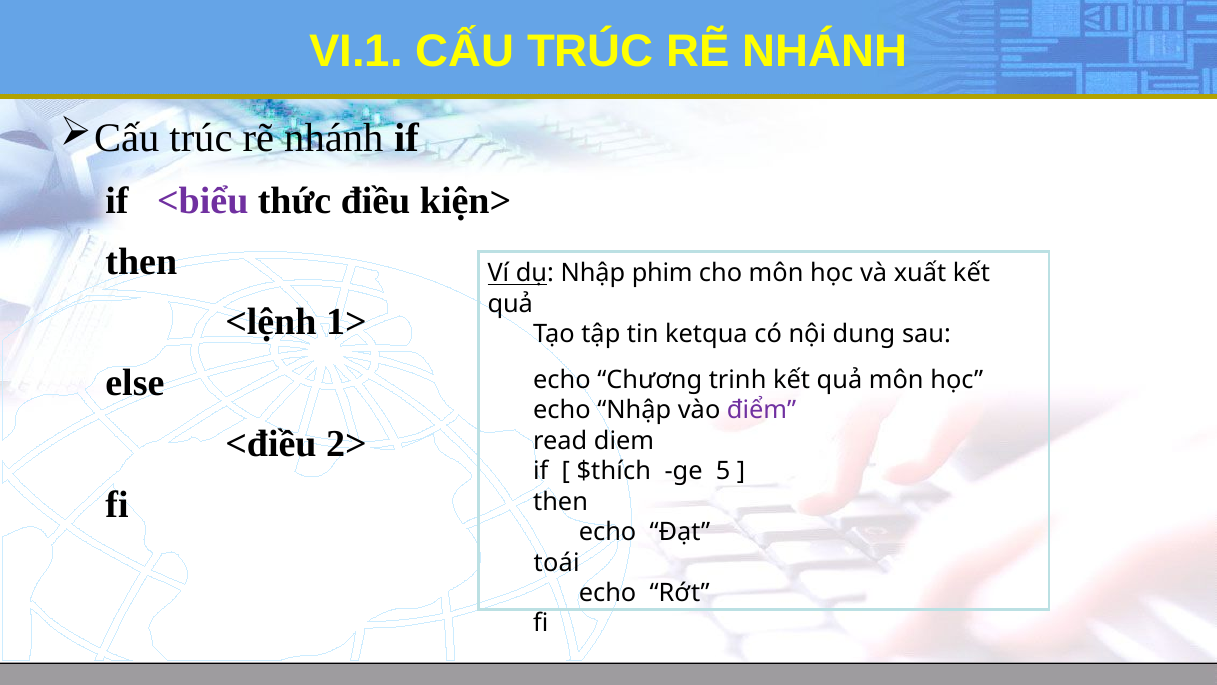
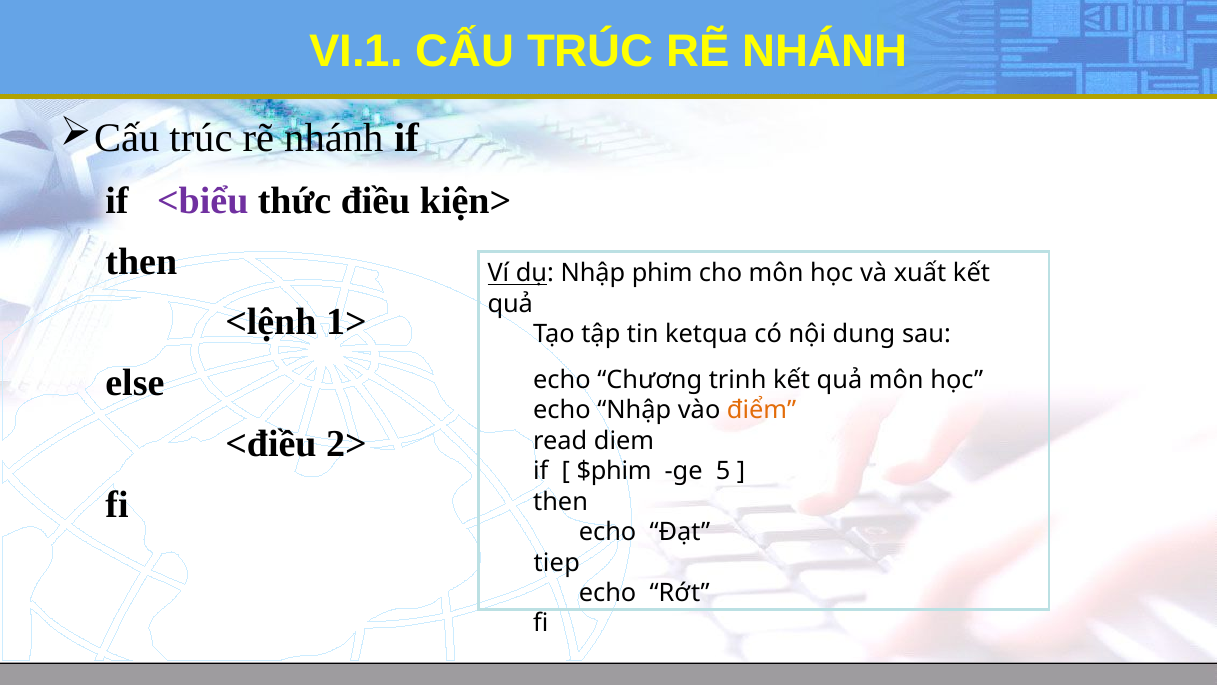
điểm colour: purple -> orange (762, 410)
$thích: $thích -> $phim (614, 471)
toái: toái -> tiep (557, 562)
